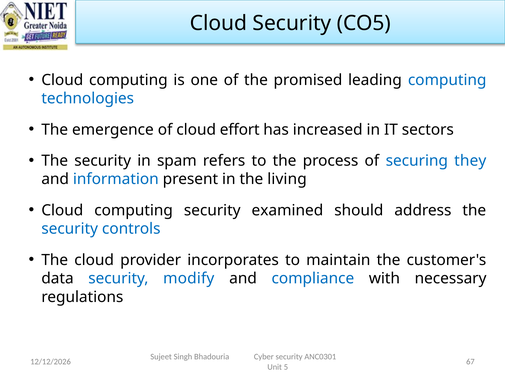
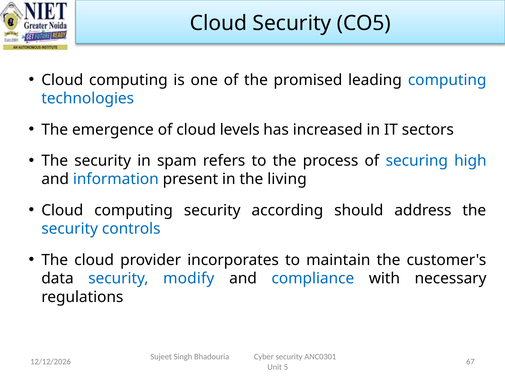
effort: effort -> levels (240, 130)
they: they -> high (470, 161)
examined: examined -> according (287, 210)
